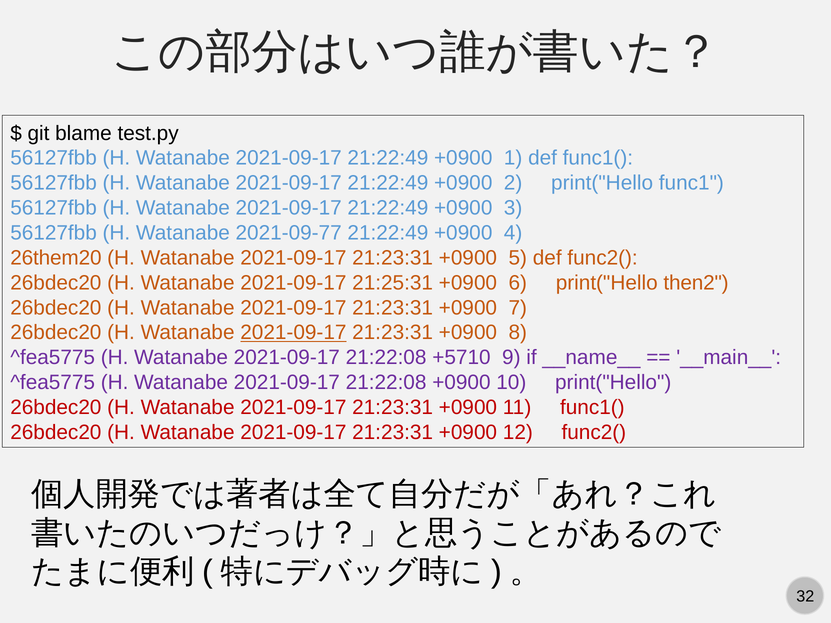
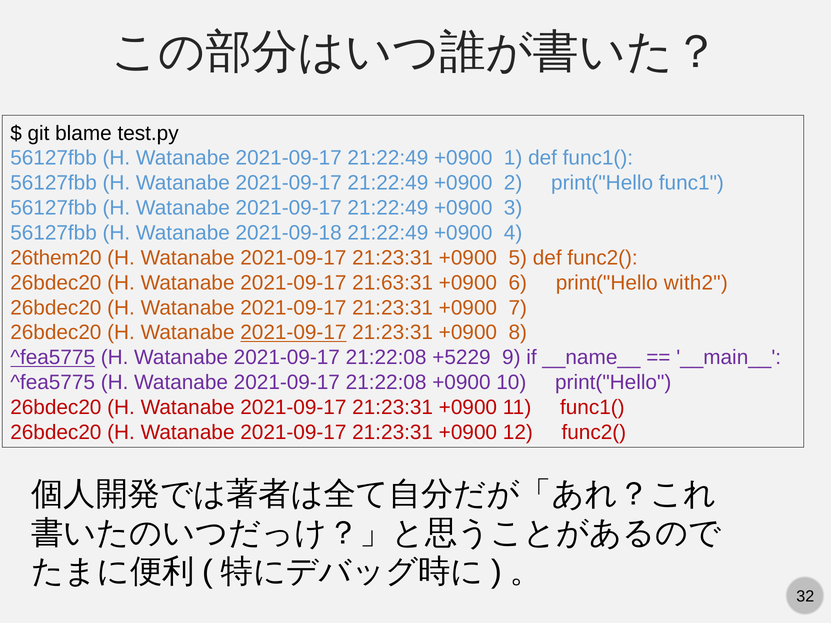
2021-09-77: 2021-09-77 -> 2021-09-18 (289, 233)
21:25:31: 21:25:31 -> 21:63:31 (393, 283)
then2: then2 -> with2 (696, 283)
^fea5775 underline: none -> present (53, 358)
+5710: +5710 -> +5229 (461, 358)
